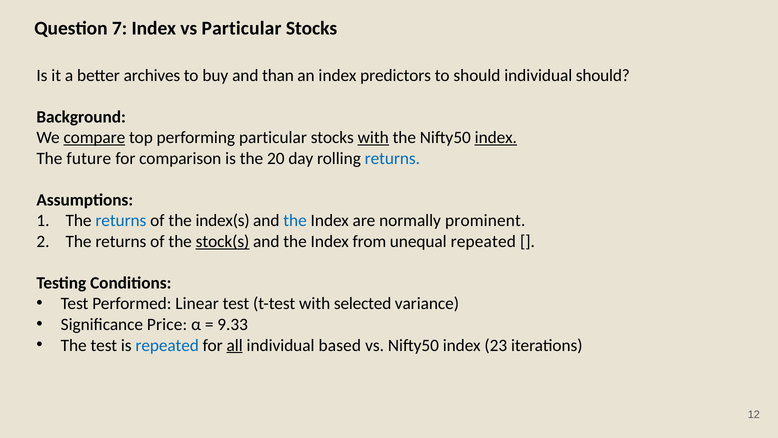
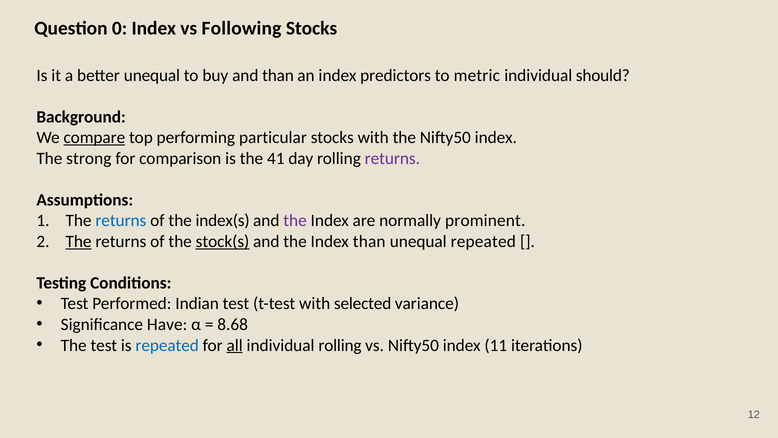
7: 7 -> 0 (120, 28)
vs Particular: Particular -> Following (242, 28)
better archives: archives -> unequal (152, 75)
to should: should -> metric (477, 75)
with underline: present -> none (373, 138)
index underline: present -> none (496, 138)
future: future -> strong (89, 158)
20: 20 -> 41 (276, 158)
returns colour: blue -> purple (392, 158)
the colour: blue -> purple (295, 221)
The underline: none -> present (79, 241)
Index from: from -> than (369, 241)
Linear: Linear -> Indian (197, 304)
Price: Price -> Have (167, 324)
9.33: 9.33 -> 8.68 (233, 324)
individual based: based -> rolling (340, 345)
23: 23 -> 11 (496, 345)
